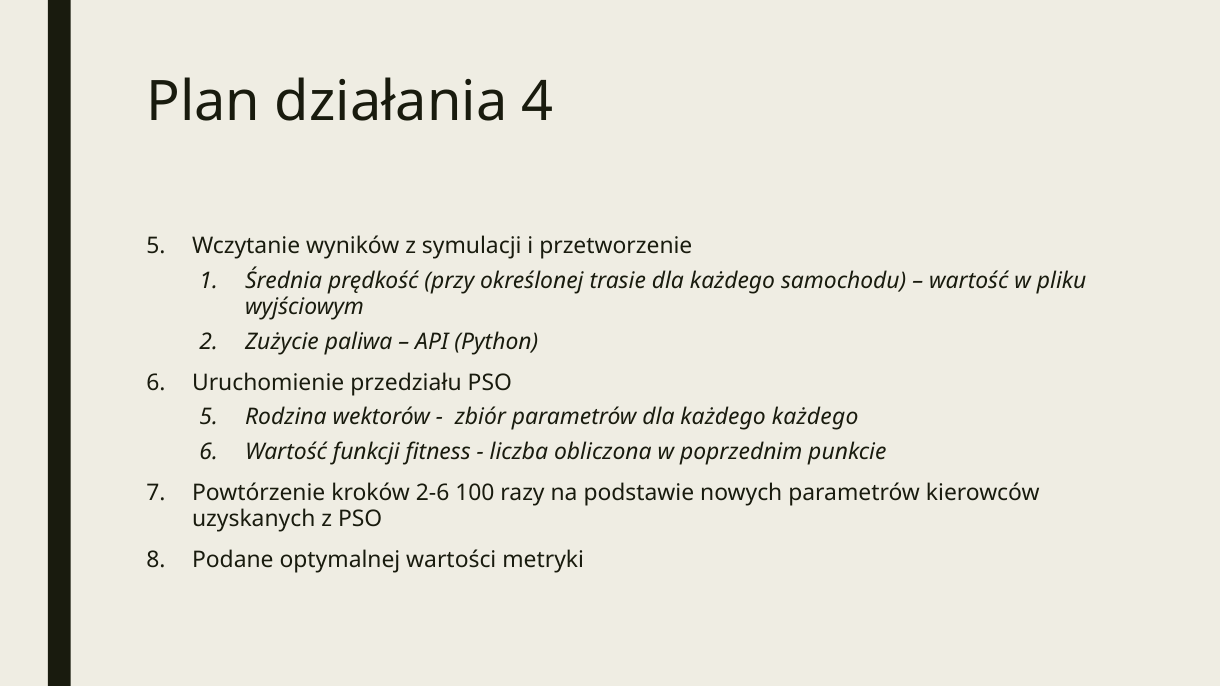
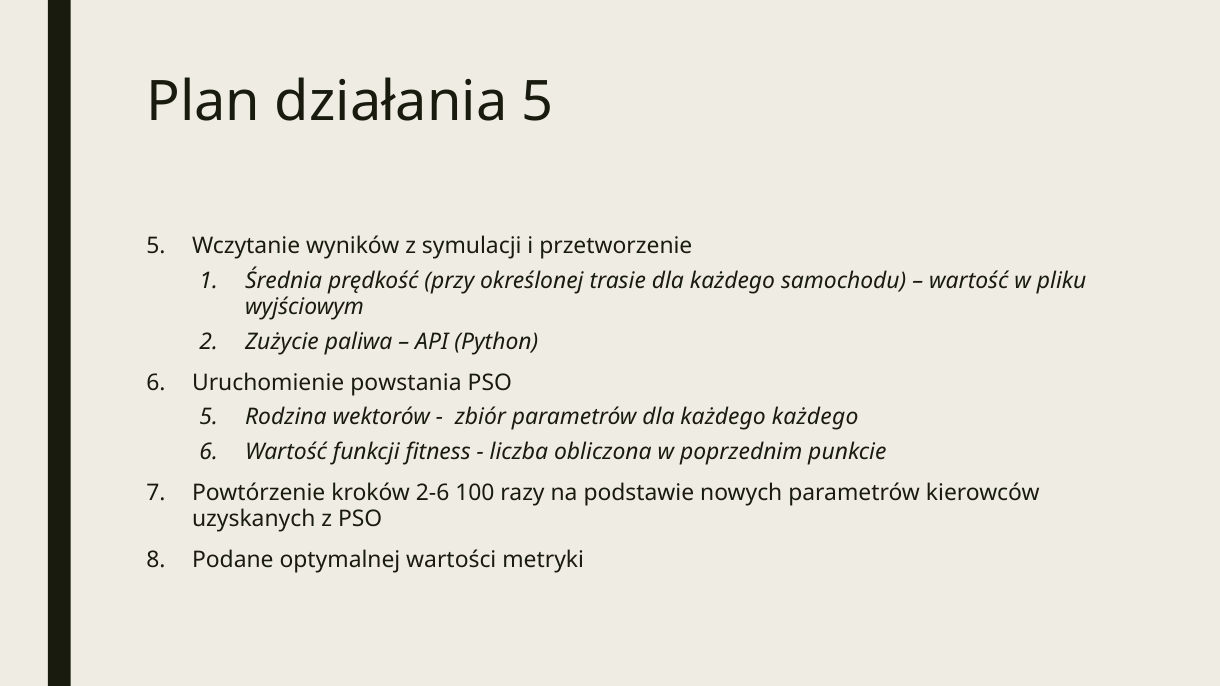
działania 4: 4 -> 5 (538, 103)
przedziału: przedziału -> powstania (406, 383)
